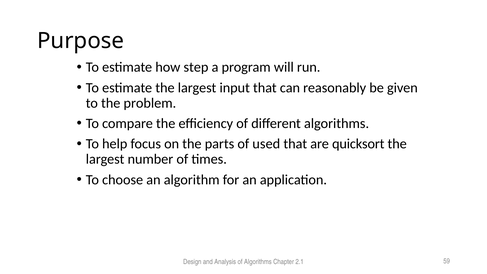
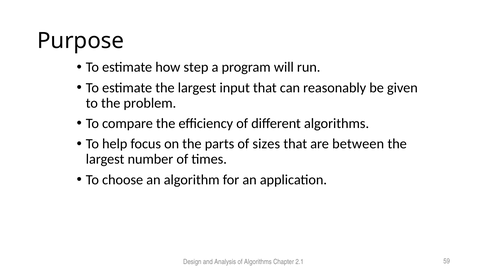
used: used -> sizes (266, 144)
quicksort: quicksort -> between (358, 144)
